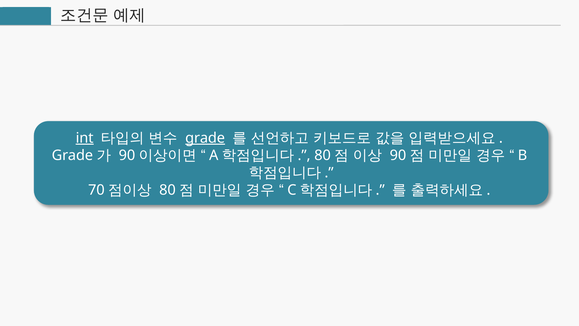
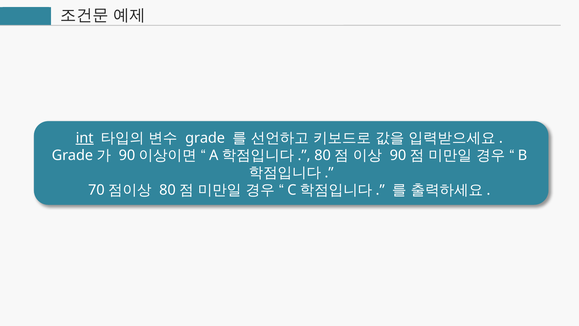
grade underline: present -> none (205, 138)
